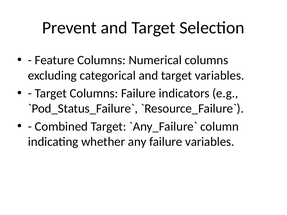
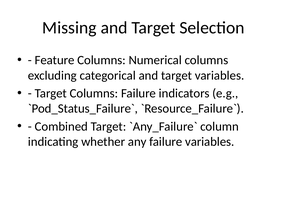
Prevent: Prevent -> Missing (69, 28)
